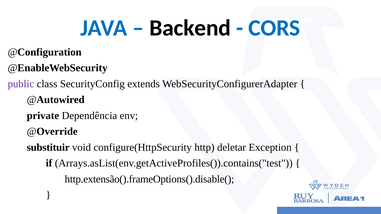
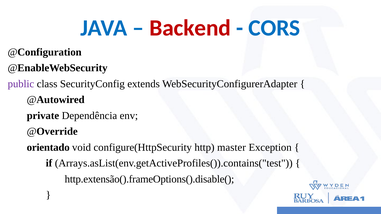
Backend colour: black -> red (190, 28)
substituir: substituir -> orientado (48, 148)
deletar: deletar -> master (232, 148)
